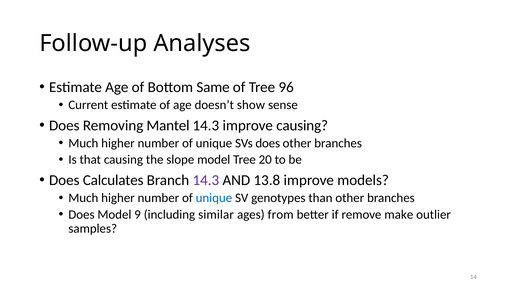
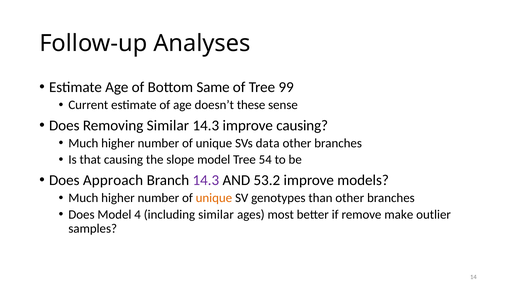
96: 96 -> 99 (286, 87)
show: show -> these (251, 105)
Removing Mantel: Mantel -> Similar (168, 125)
SVs does: does -> data (268, 143)
20: 20 -> 54 (265, 160)
Calculates: Calculates -> Approach (113, 180)
13.8: 13.8 -> 53.2 (267, 180)
unique colour: blue -> orange (214, 198)
9: 9 -> 4 (138, 215)
from: from -> most (281, 215)
